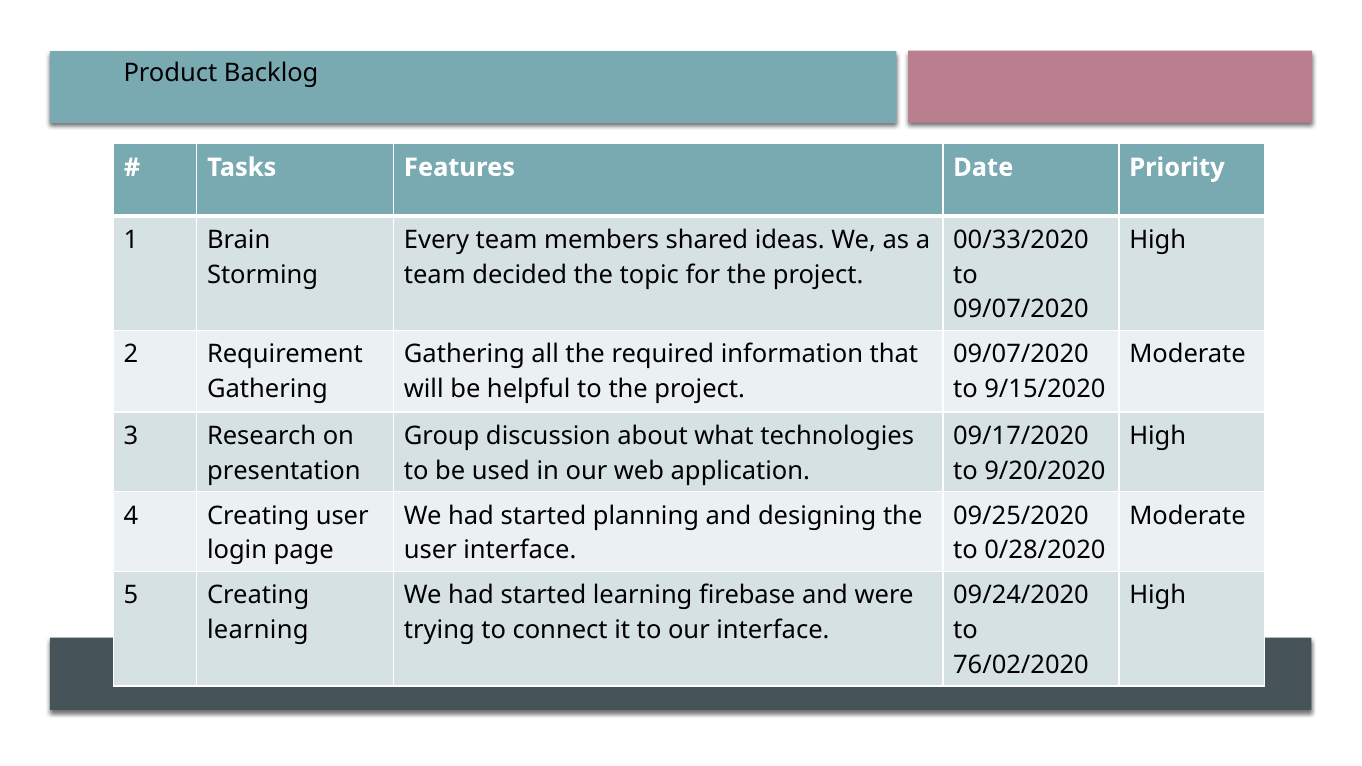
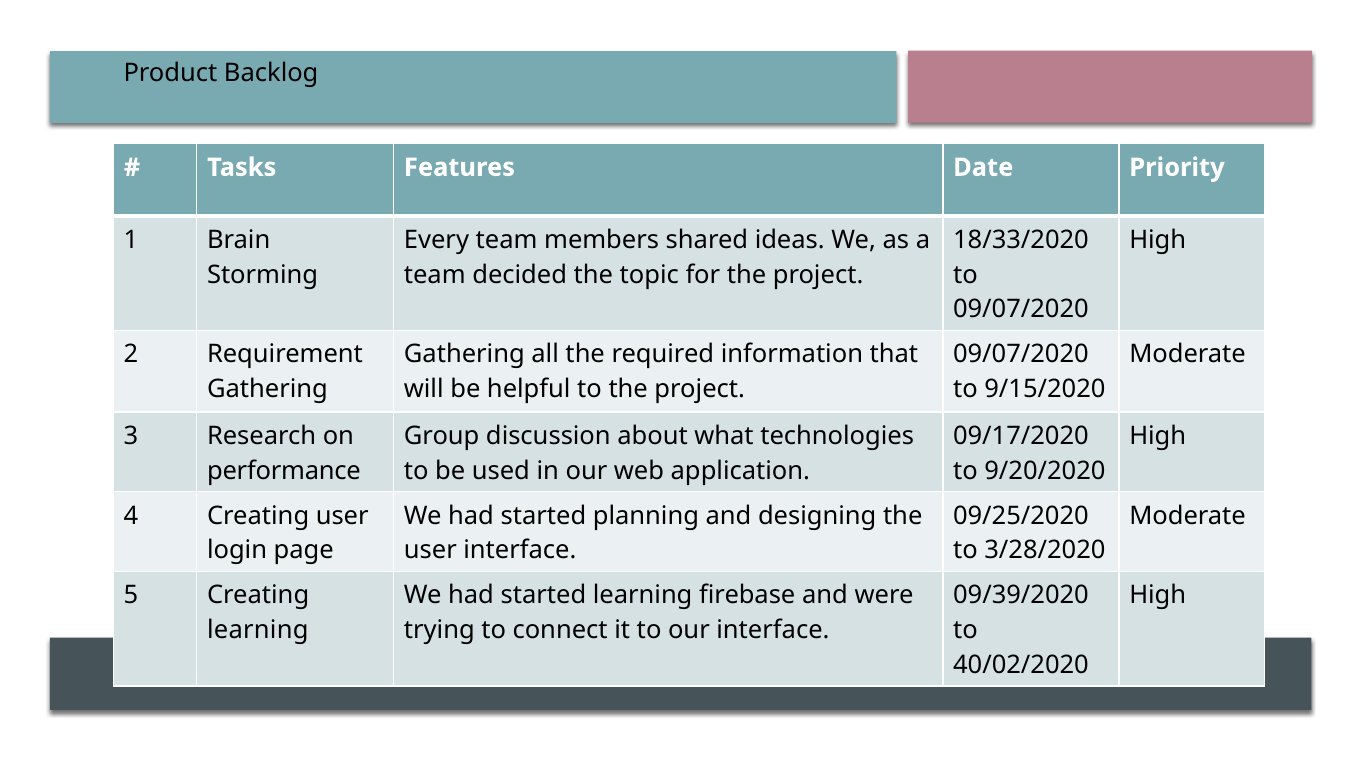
00/33/2020: 00/33/2020 -> 18/33/2020 (1021, 240)
presentation: presentation -> performance (284, 471)
0/28/2020: 0/28/2020 -> 3/28/2020 (1045, 550)
09/24/2020: 09/24/2020 -> 09/39/2020 (1021, 595)
76/02/2020: 76/02/2020 -> 40/02/2020 (1021, 665)
